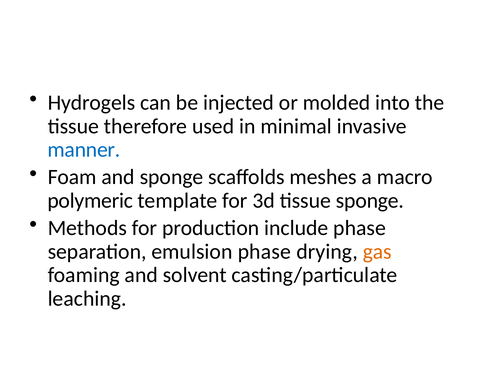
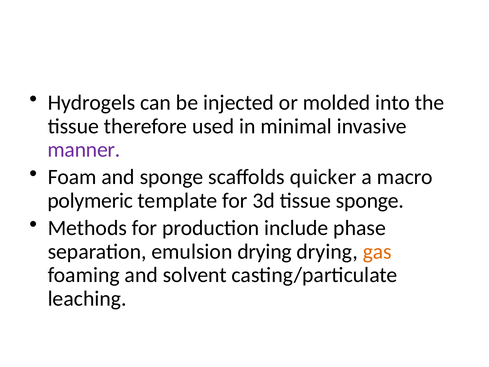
manner colour: blue -> purple (84, 150)
meshes: meshes -> quicker (323, 177)
emulsion phase: phase -> drying (265, 251)
